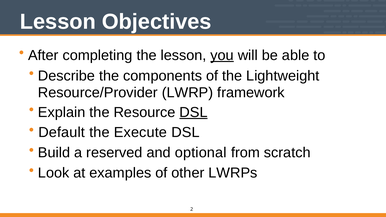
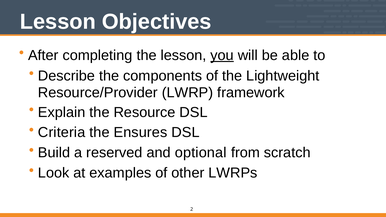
DSL underline: present -> none (194, 112)
Default: Default -> Criteria (62, 133)
Execute: Execute -> Ensures (140, 133)
